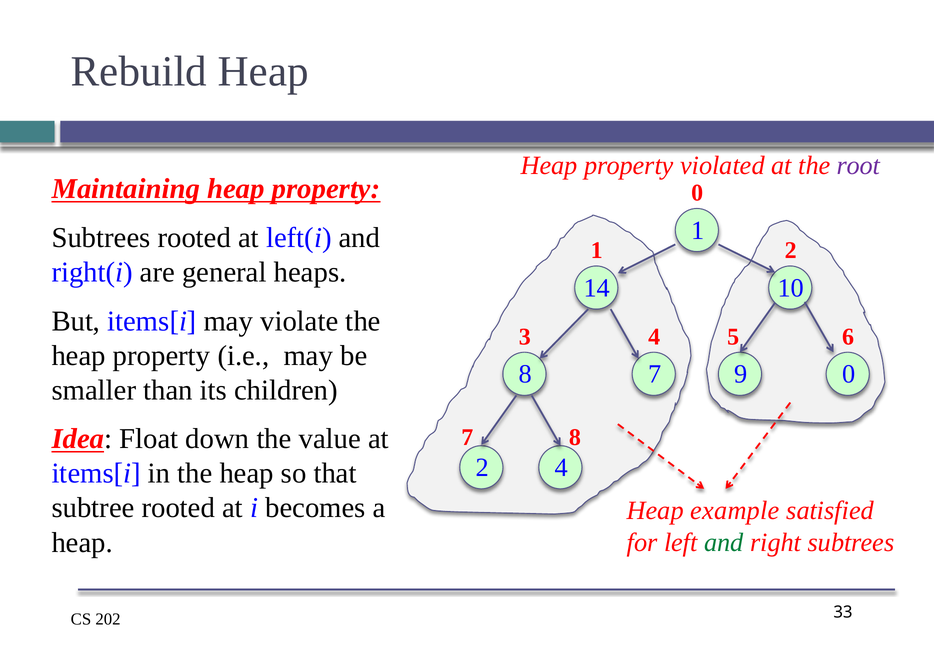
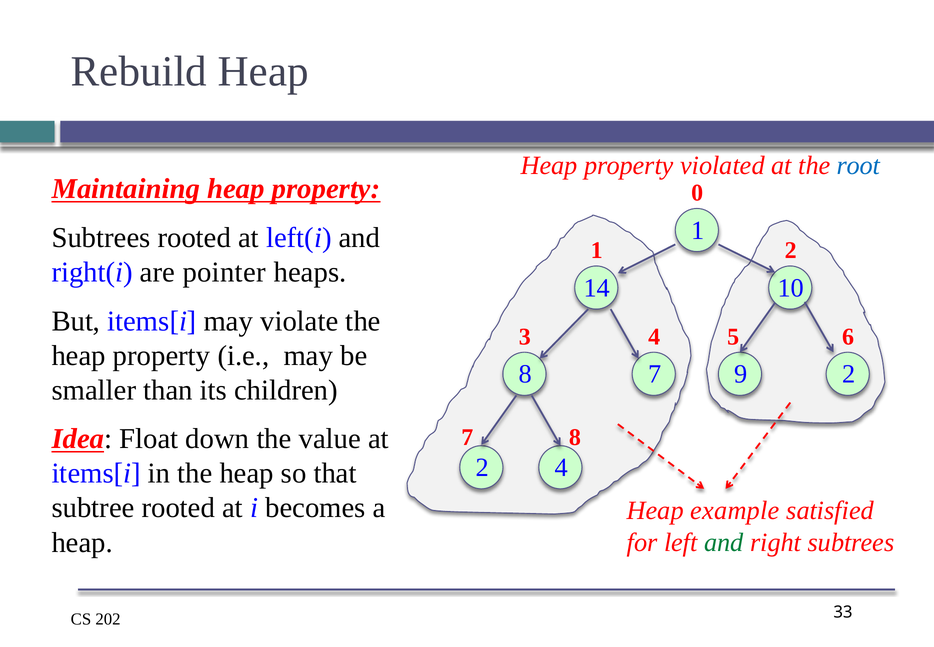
root colour: purple -> blue (858, 166)
general: general -> pointer (224, 272)
9 0: 0 -> 2 (849, 374)
